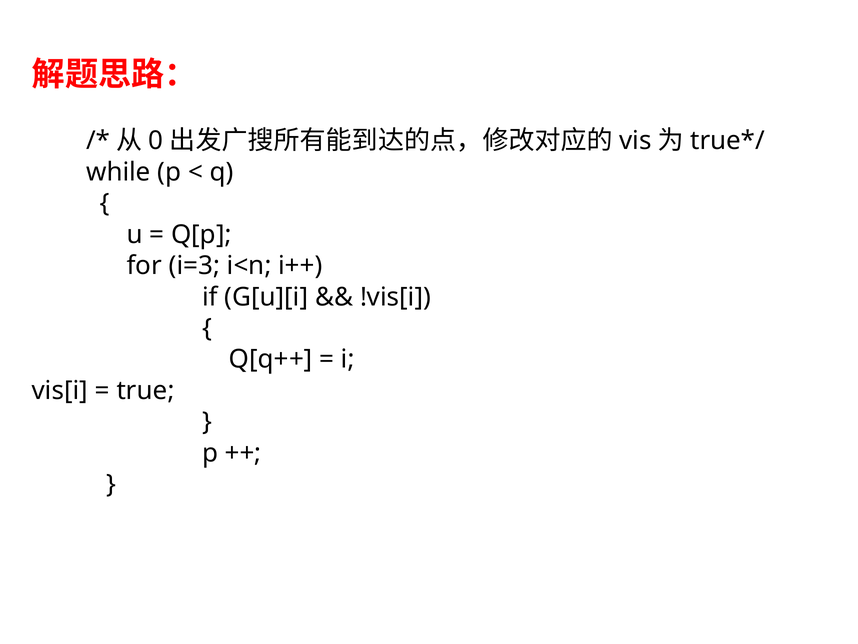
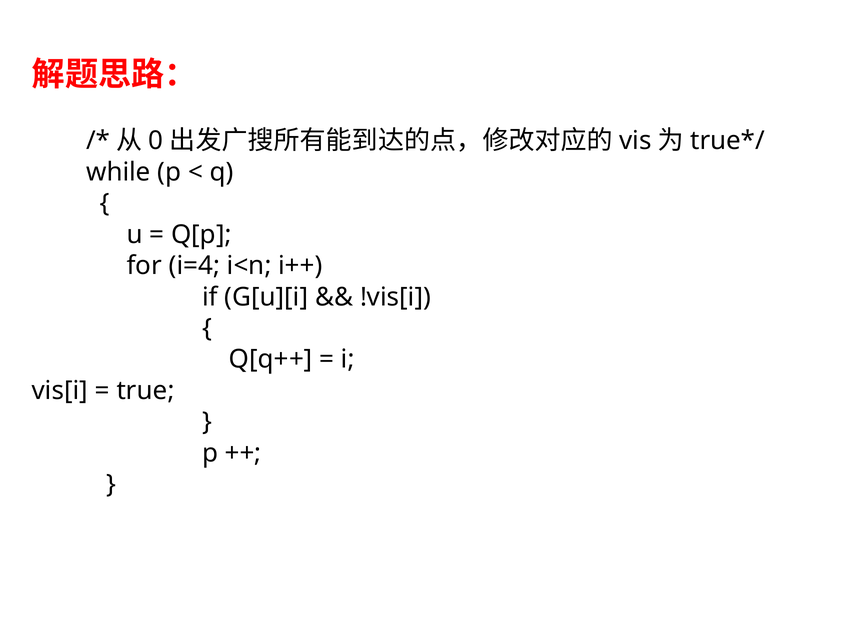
i=3: i=3 -> i=4 (194, 266)
